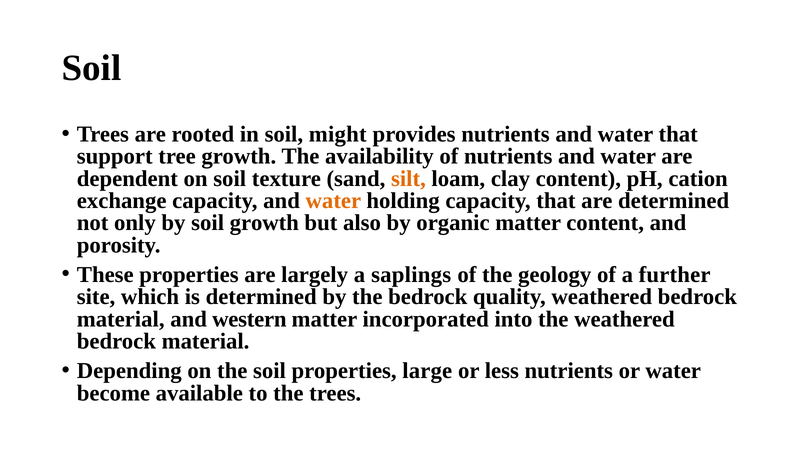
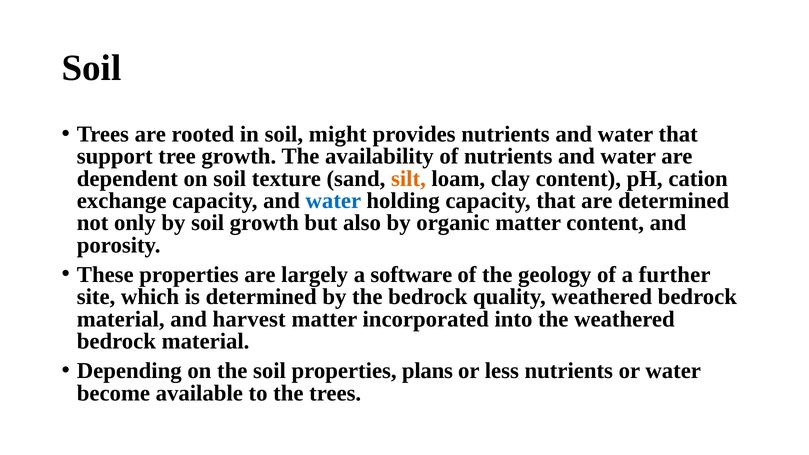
water colour: orange -> blue (333, 201)
saplings: saplings -> software (411, 275)
western: western -> harvest (249, 319)
large: large -> plans (427, 371)
